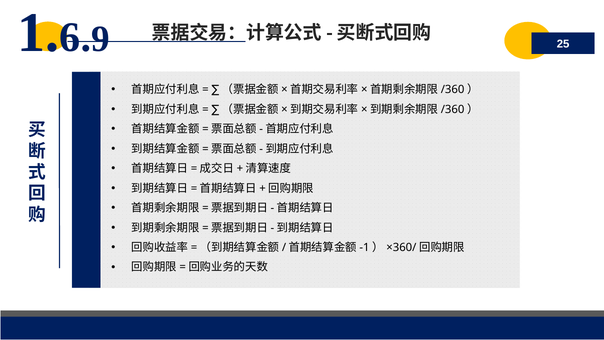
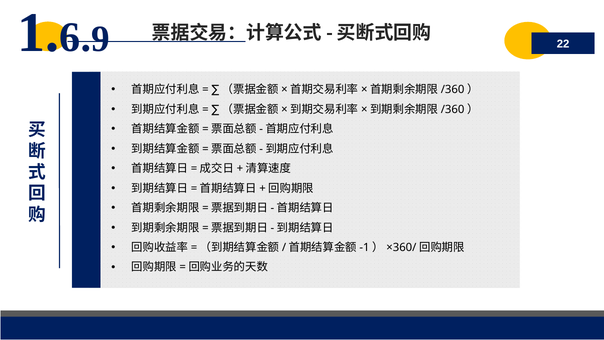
25: 25 -> 22 (563, 44)
